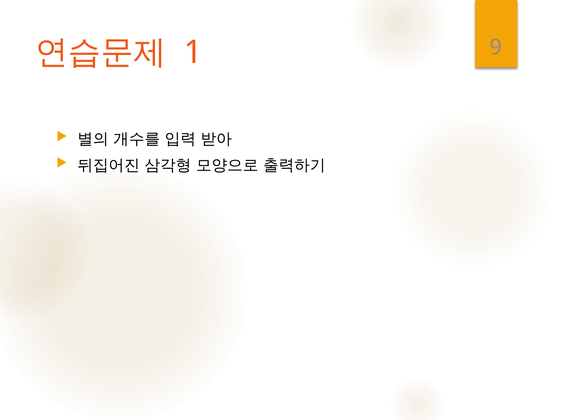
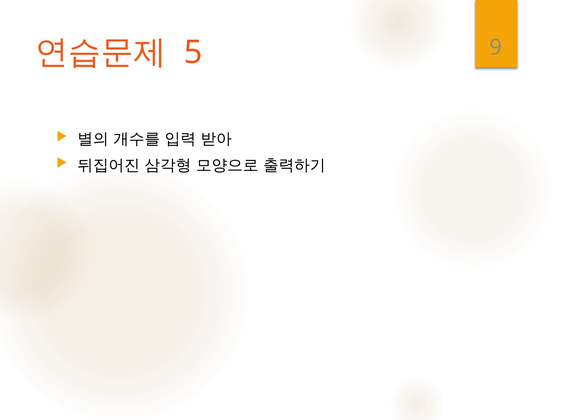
1: 1 -> 5 (193, 53)
